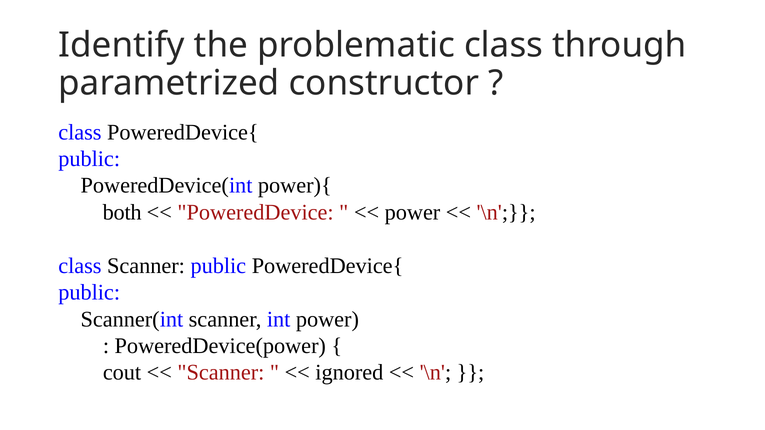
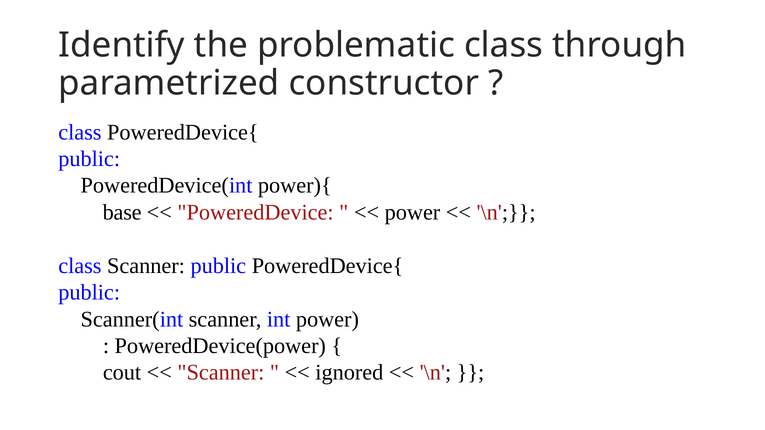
both: both -> base (122, 212)
